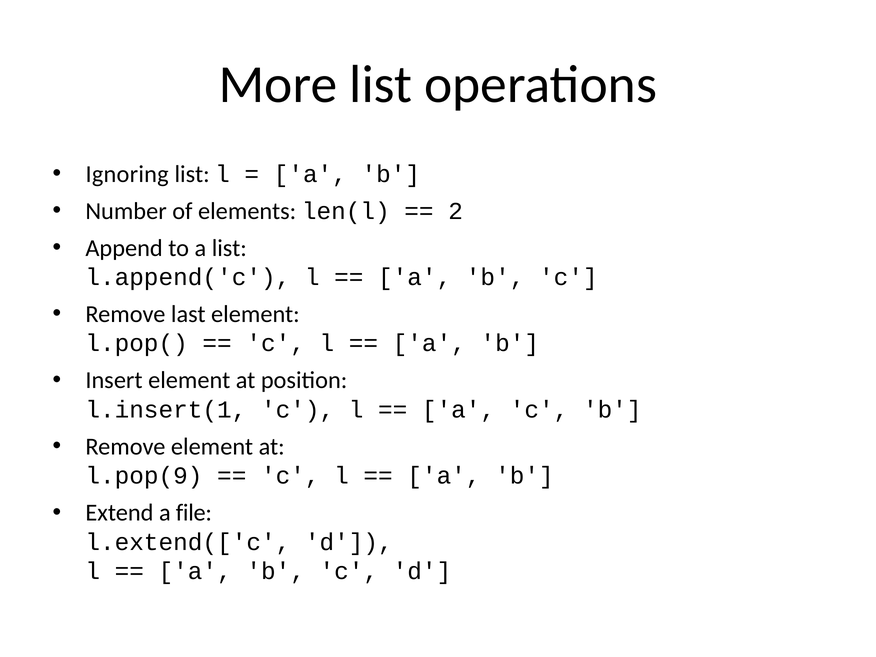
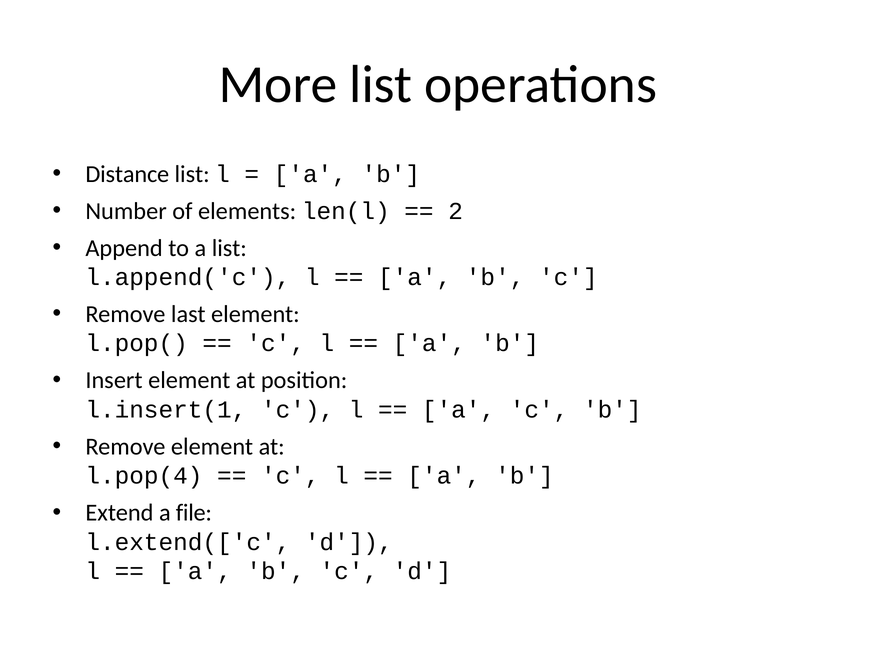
Ignoring: Ignoring -> Distance (127, 174)
l.pop(9: l.pop(9 -> l.pop(4 (144, 476)
